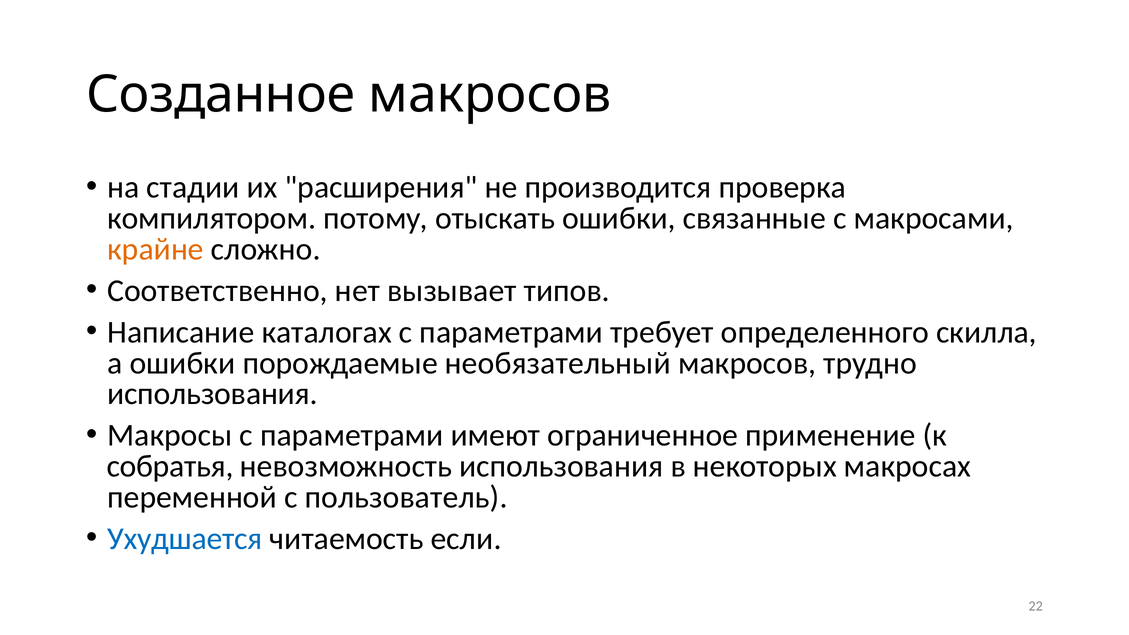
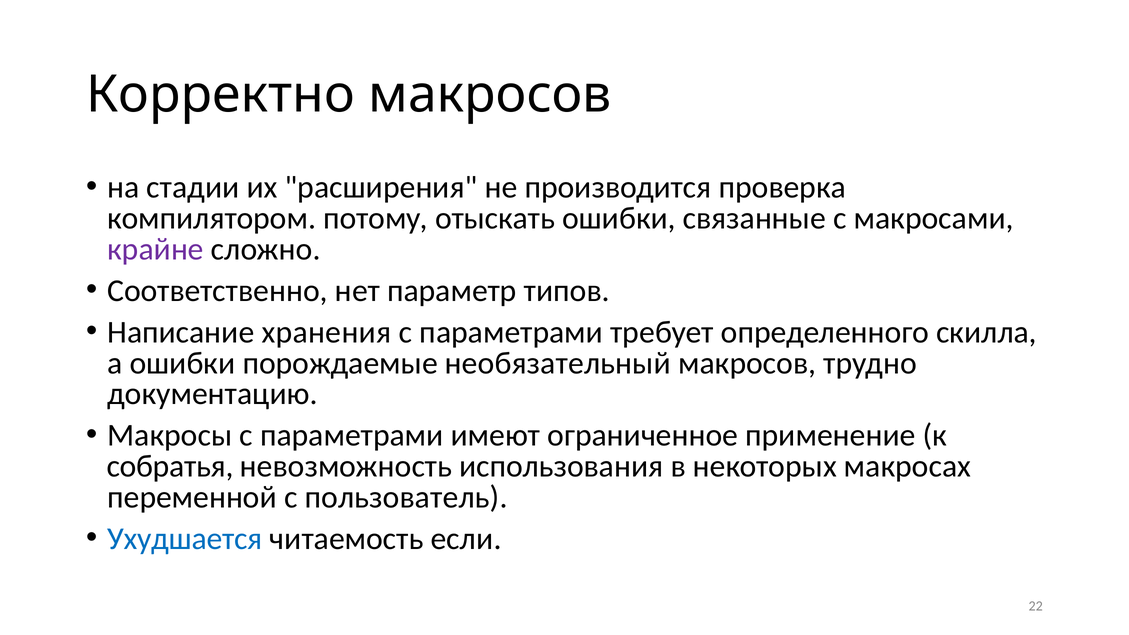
Созданное: Созданное -> Корректно (220, 95)
крайне colour: orange -> purple (156, 249)
вызывает: вызывает -> параметр (452, 291)
каталогах: каталогах -> хранения (327, 332)
использования: использования -> документацию (212, 394)
